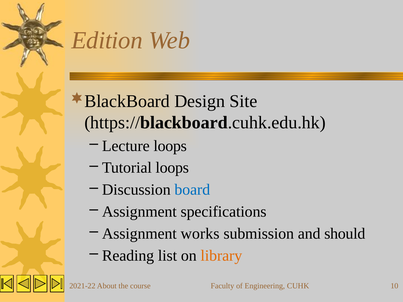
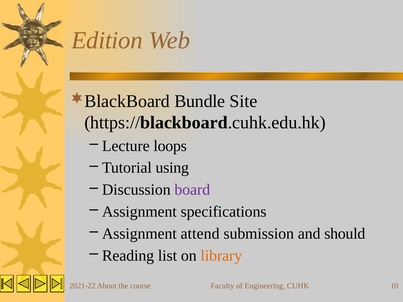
Design: Design -> Bundle (200, 101)
Tutorial loops: loops -> using (172, 168)
board colour: blue -> purple (192, 190)
works: works -> attend (200, 234)
